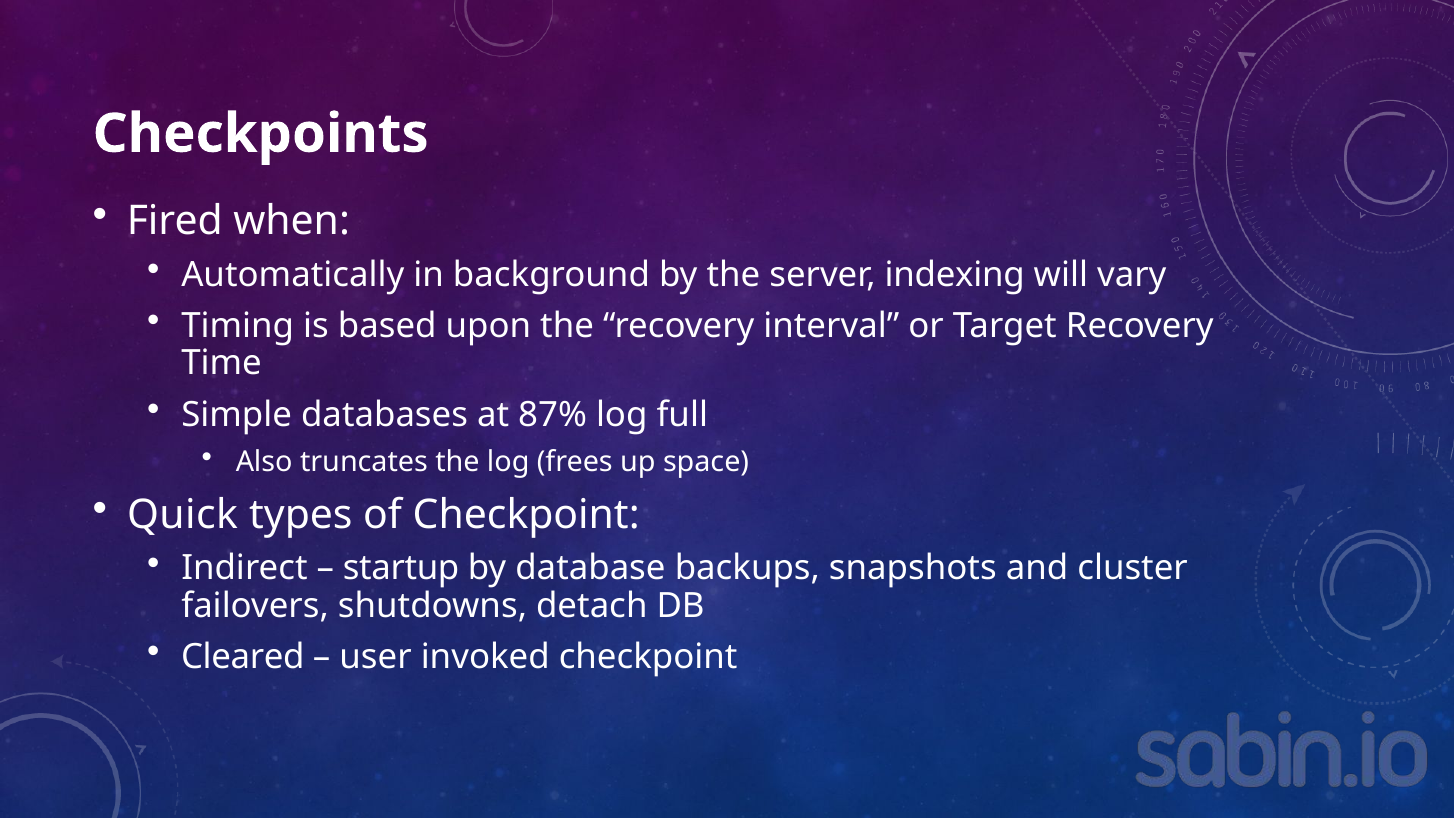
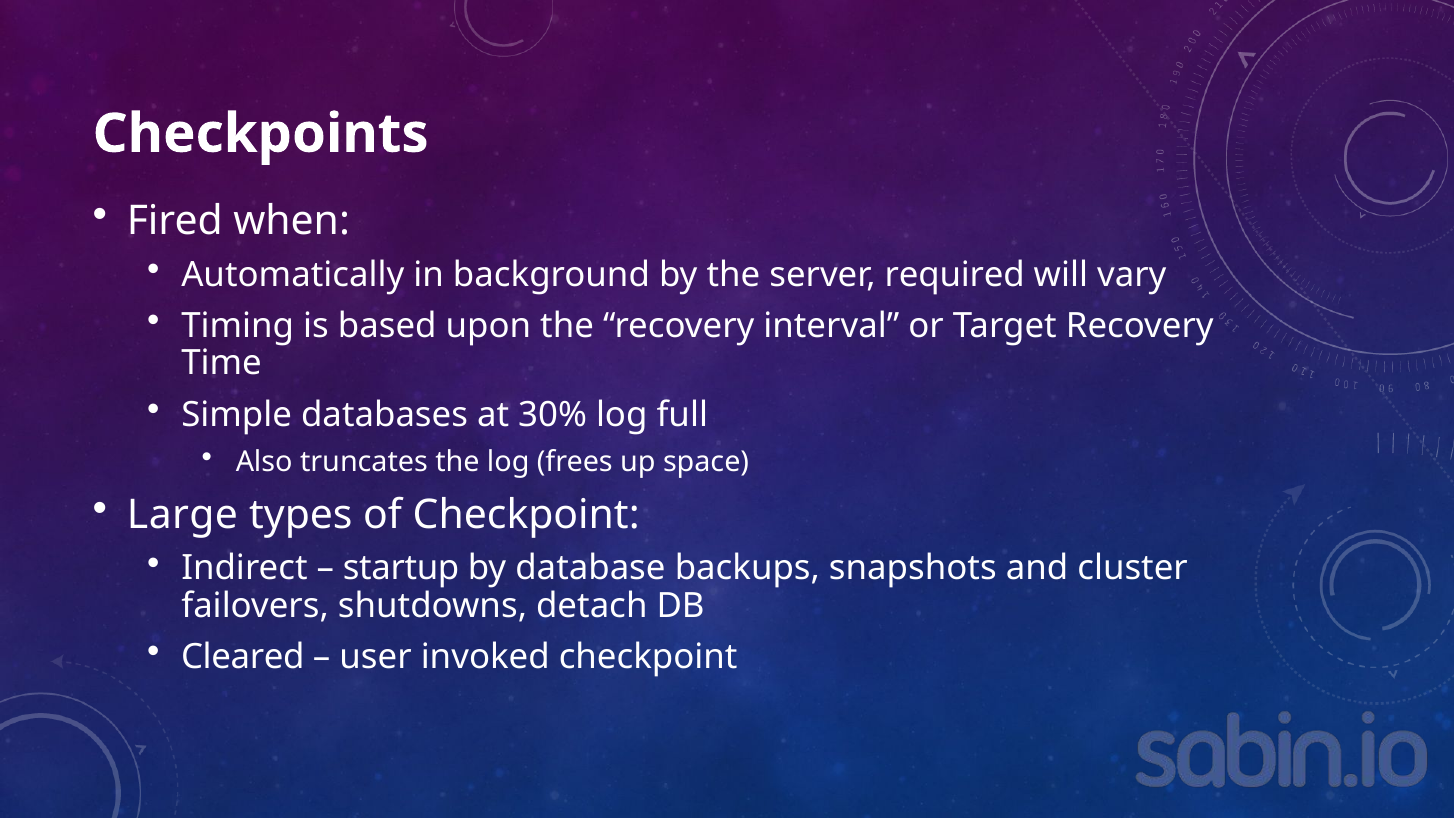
indexing: indexing -> required (955, 275)
87%: 87% -> 30% (553, 415)
Quick: Quick -> Large (182, 515)
